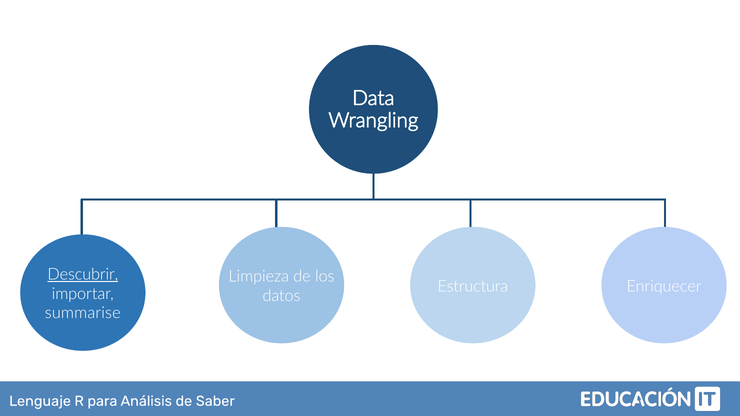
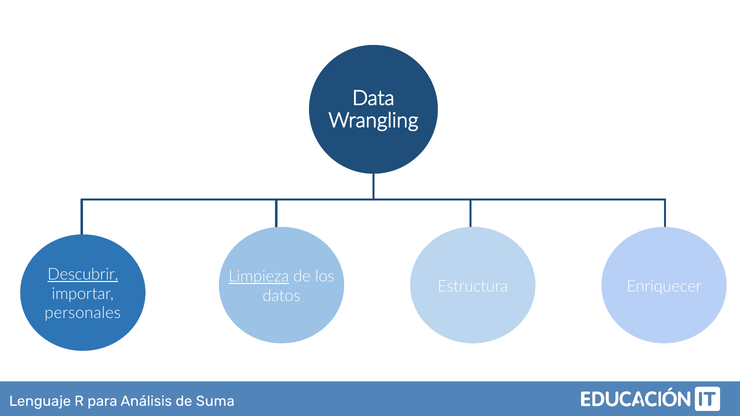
Limpieza underline: none -> present (259, 277)
summarise: summarise -> personales (83, 313)
Saber: Saber -> Suma (215, 401)
